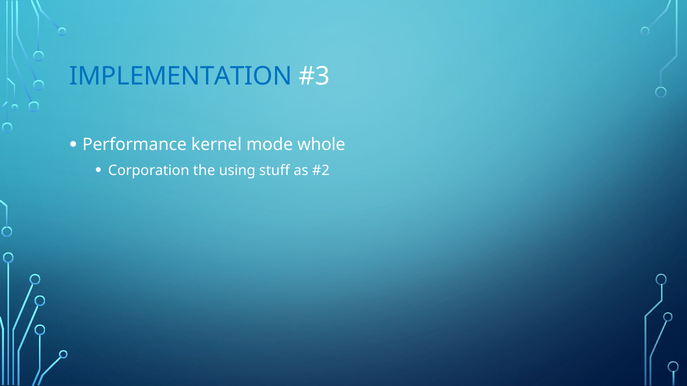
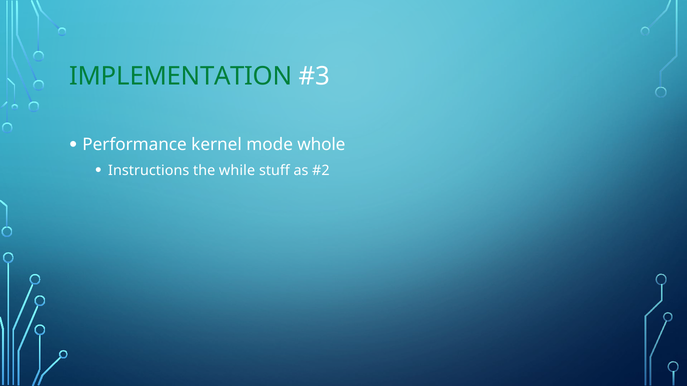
IMPLEMENTATION colour: blue -> green (181, 76)
Corporation: Corporation -> Instructions (149, 171)
using: using -> while (237, 171)
